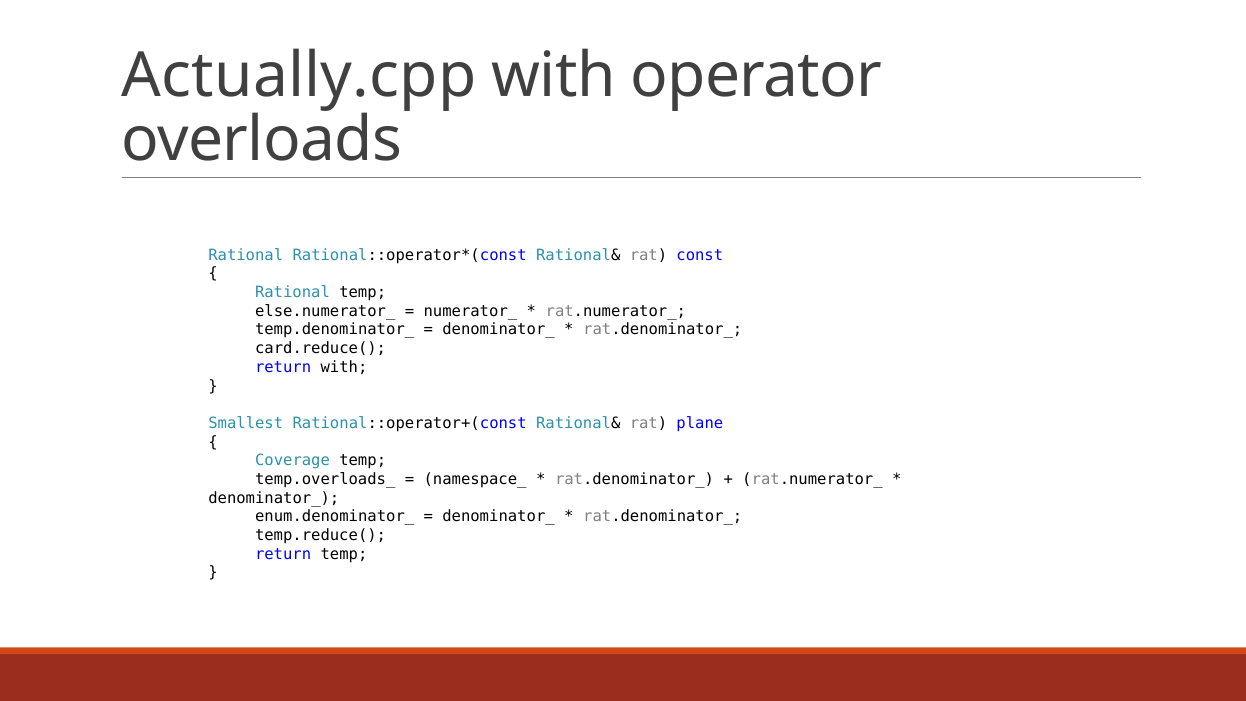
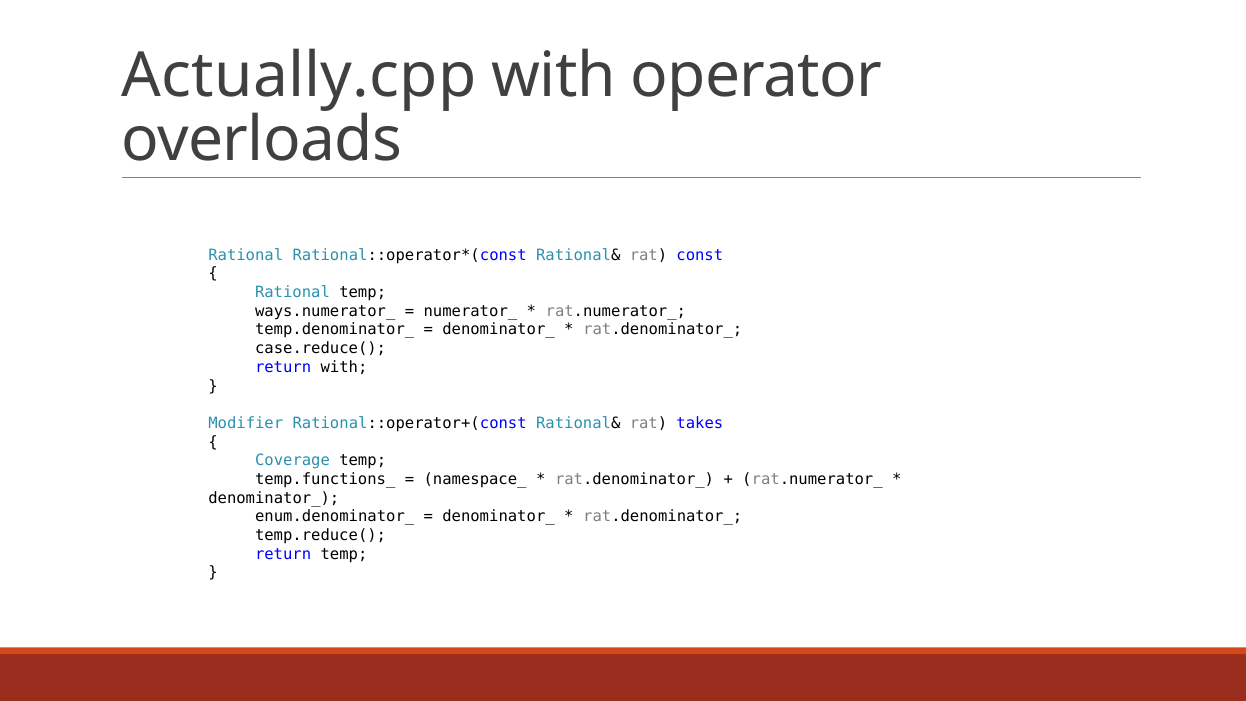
else.numerator_: else.numerator_ -> ways.numerator_ (325, 311)
card.reduce(: card.reduce( -> case.reduce( (321, 348)
Smallest: Smallest -> Modifier (246, 423)
plane: plane -> takes (700, 423)
temp.overloads_: temp.overloads_ -> temp.functions_ (325, 479)
